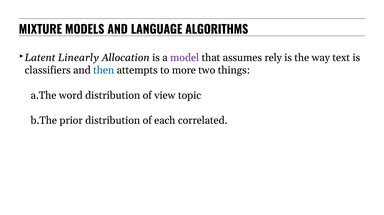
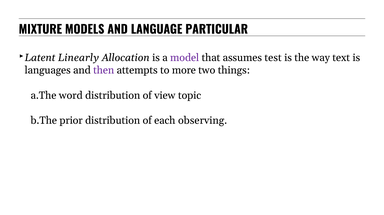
ALGORITHMS: ALGORITHMS -> PARTICULAR (217, 30)
rely: rely -> test (273, 58)
classifiers: classifiers -> languages (48, 70)
then colour: blue -> purple (104, 70)
correlated: correlated -> observing (203, 121)
